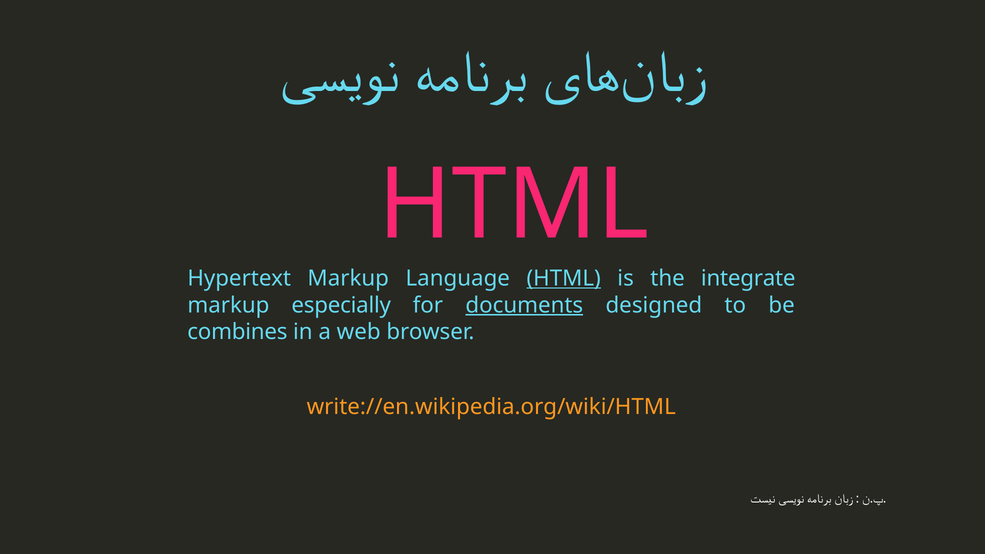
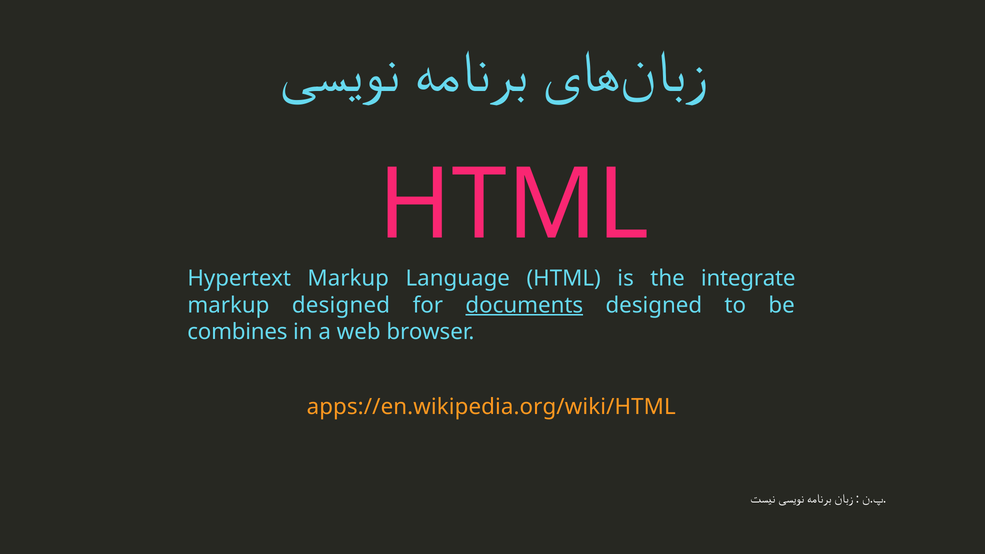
HTML underline: present -> none (564, 278)
markup especially: especially -> designed (341, 305)
write://en.wikipedia.org/wiki/HTML: write://en.wikipedia.org/wiki/HTML -> apps://en.wikipedia.org/wiki/HTML (491, 407)
